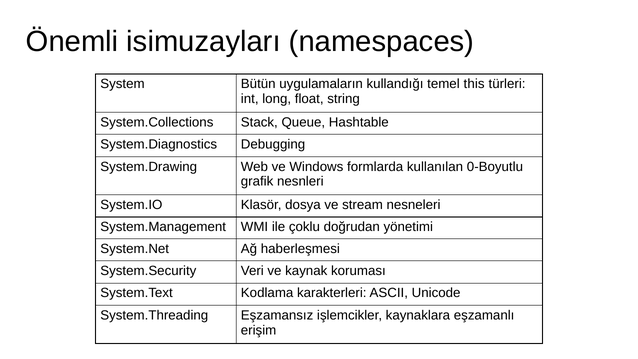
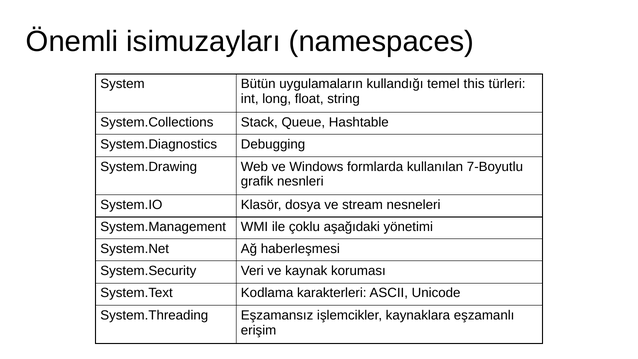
0-Boyutlu: 0-Boyutlu -> 7-Boyutlu (495, 167)
doğrudan: doğrudan -> aşağıdaki (352, 227)
